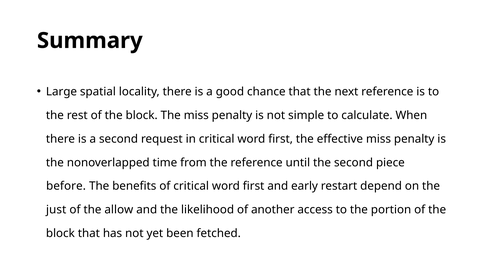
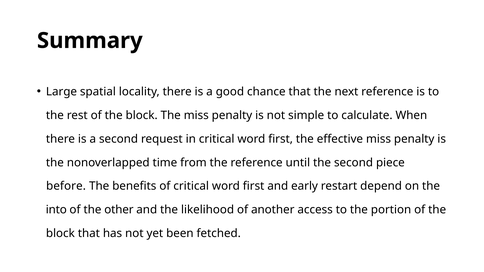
just: just -> into (56, 210)
allow: allow -> other (119, 210)
